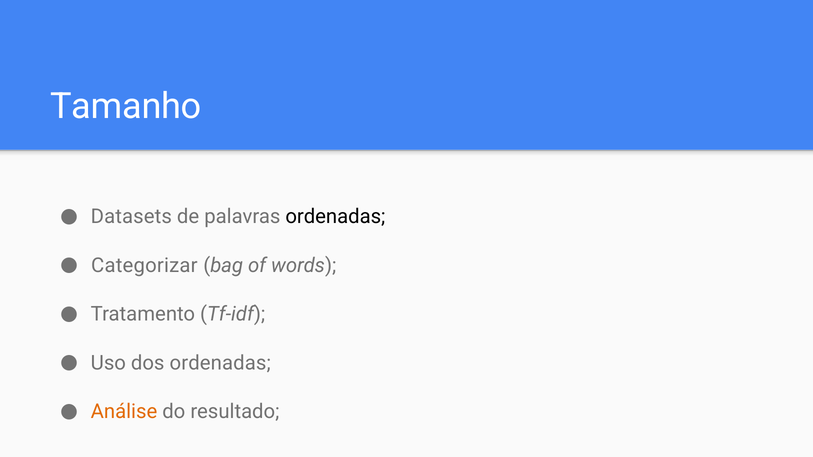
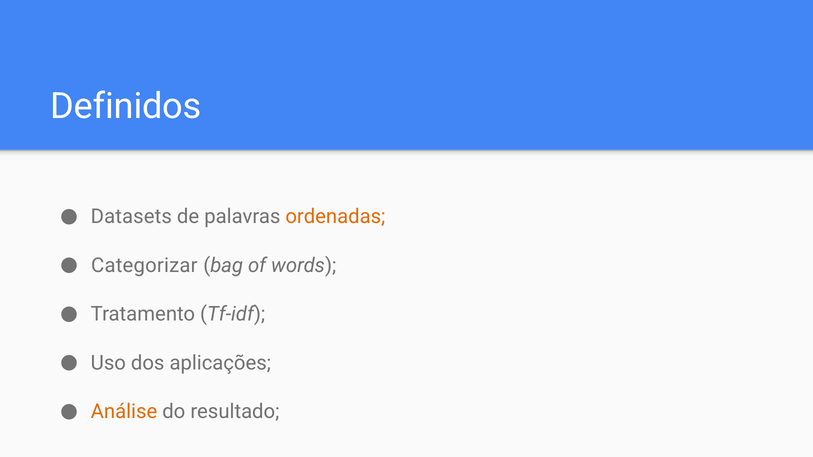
Tamanho: Tamanho -> Definidos (126, 107)
ordenadas colour: black -> orange (335, 217)
dos ordenadas: ordenadas -> aplicações (220, 363)
